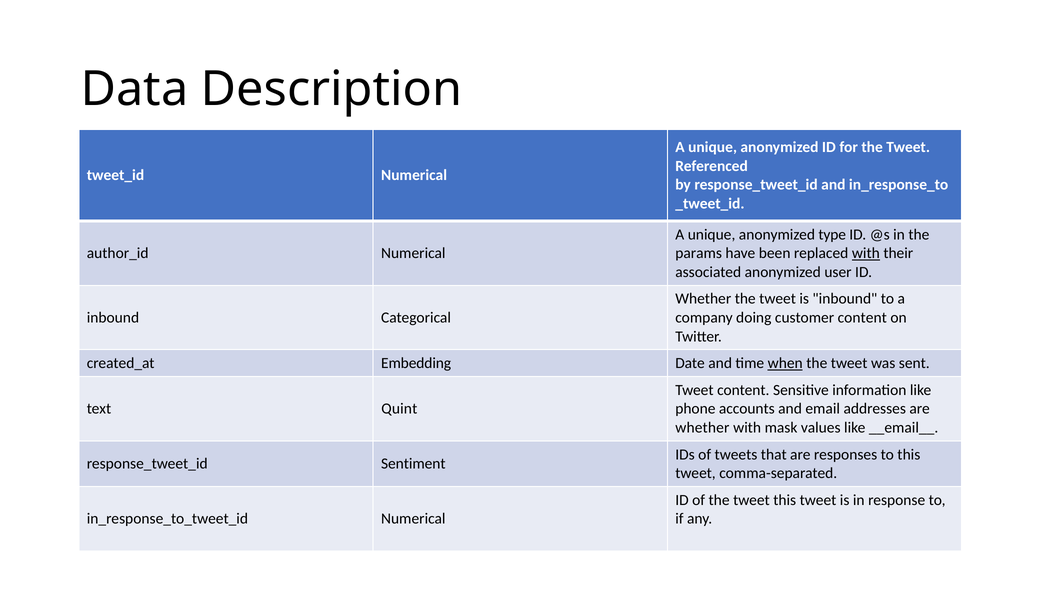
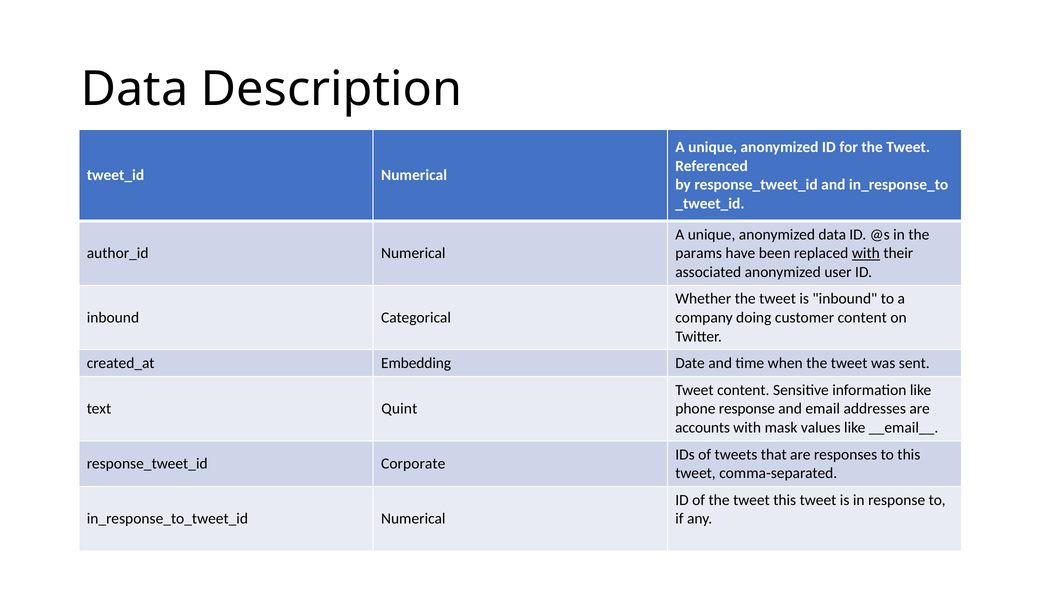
anonymized type: type -> data (832, 235)
when underline: present -> none (785, 363)
phone accounts: accounts -> response (747, 409)
whether: whether -> accounts (703, 428)
Sentiment: Sentiment -> Corporate (413, 464)
